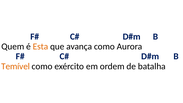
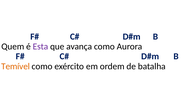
Esta colour: orange -> purple (41, 46)
